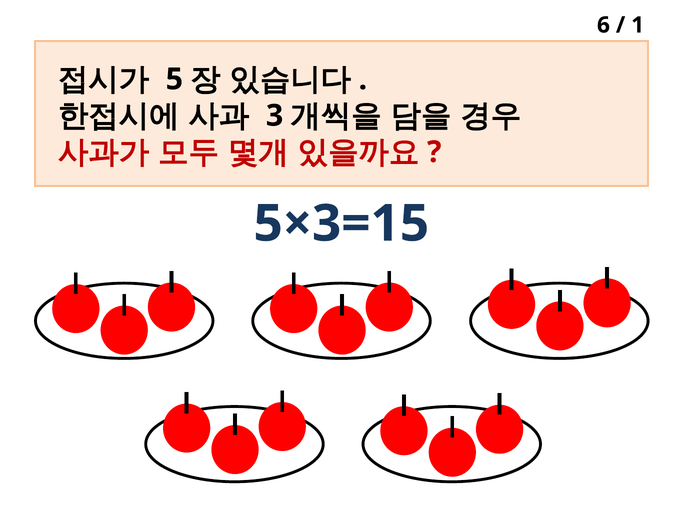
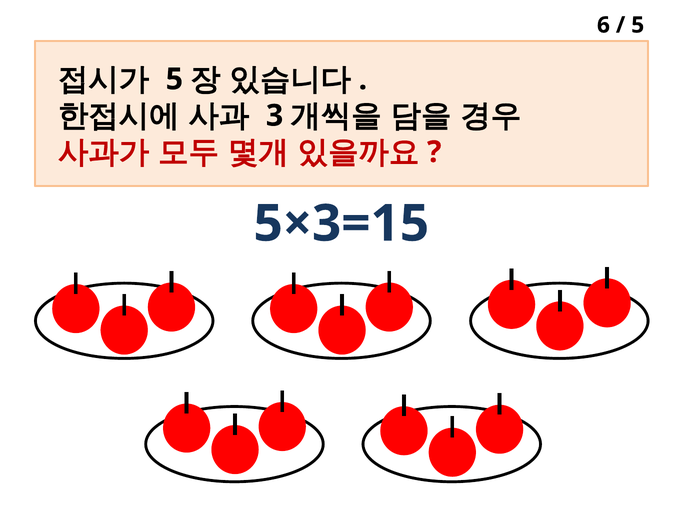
1: 1 -> 5 (638, 25)
